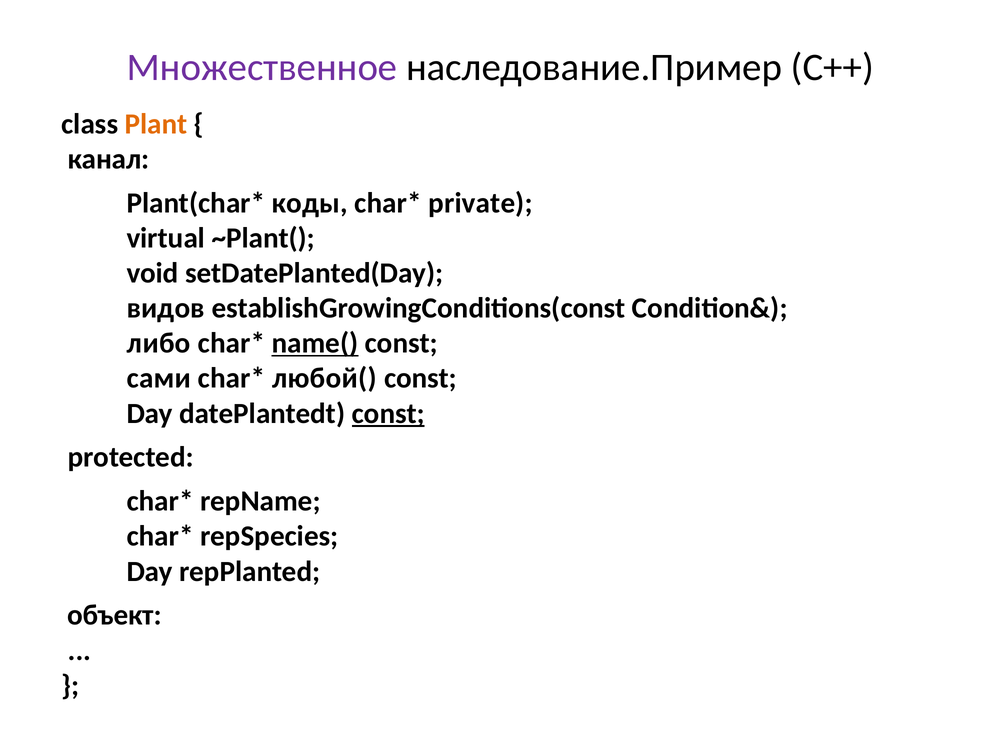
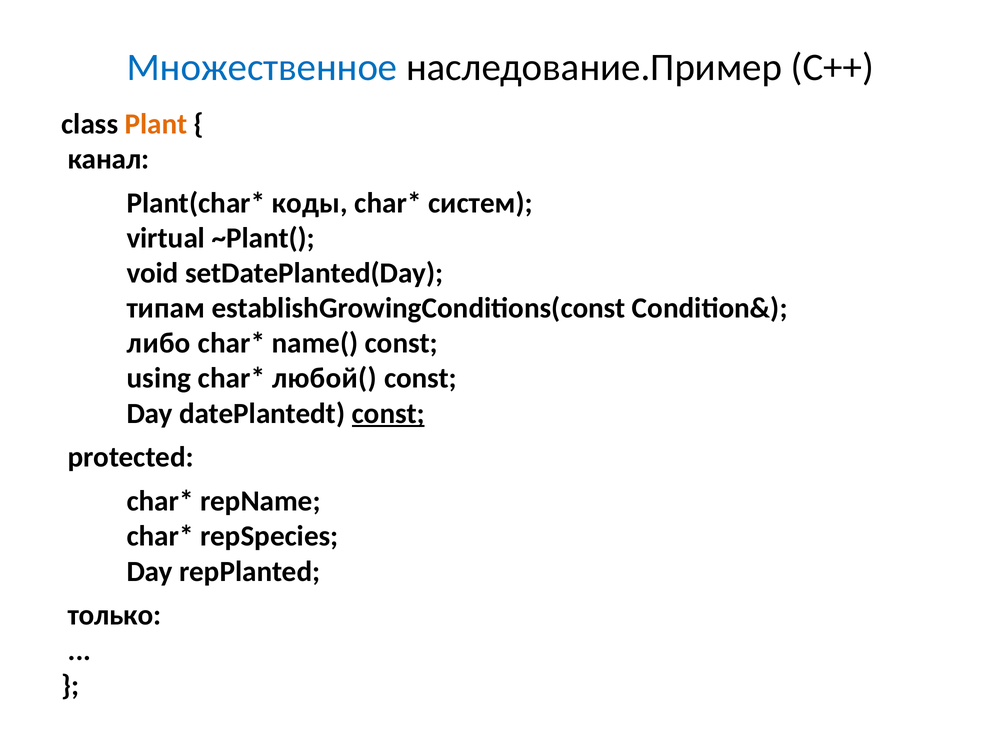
Множественное colour: purple -> blue (262, 67)
private: private -> систем (481, 203)
видов: видов -> типам (166, 308)
name( underline: present -> none (315, 343)
сами: сами -> using (159, 378)
объект: объект -> только (114, 615)
